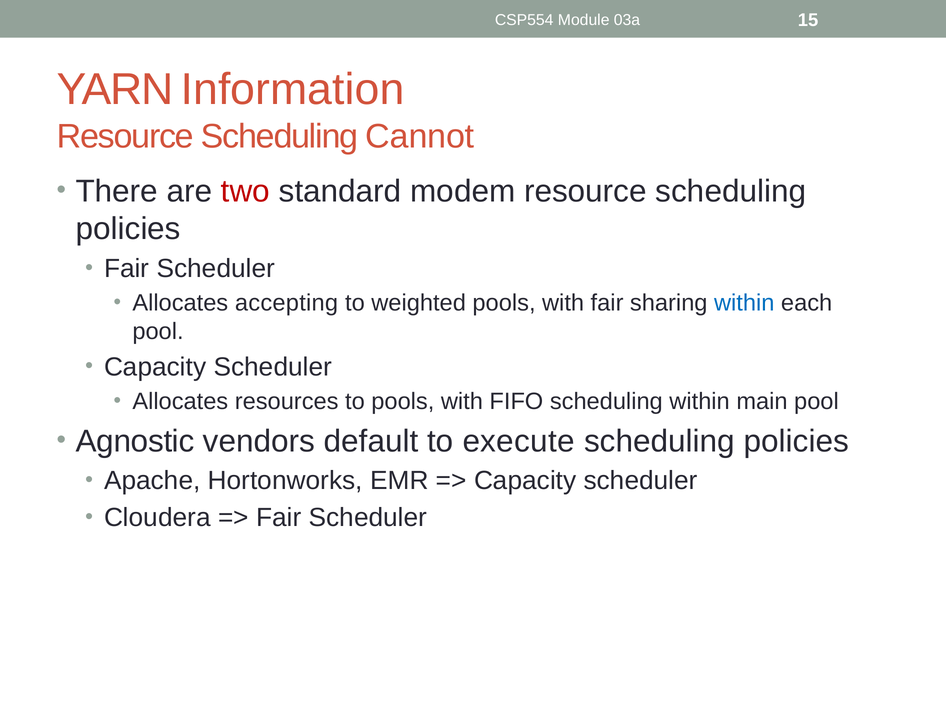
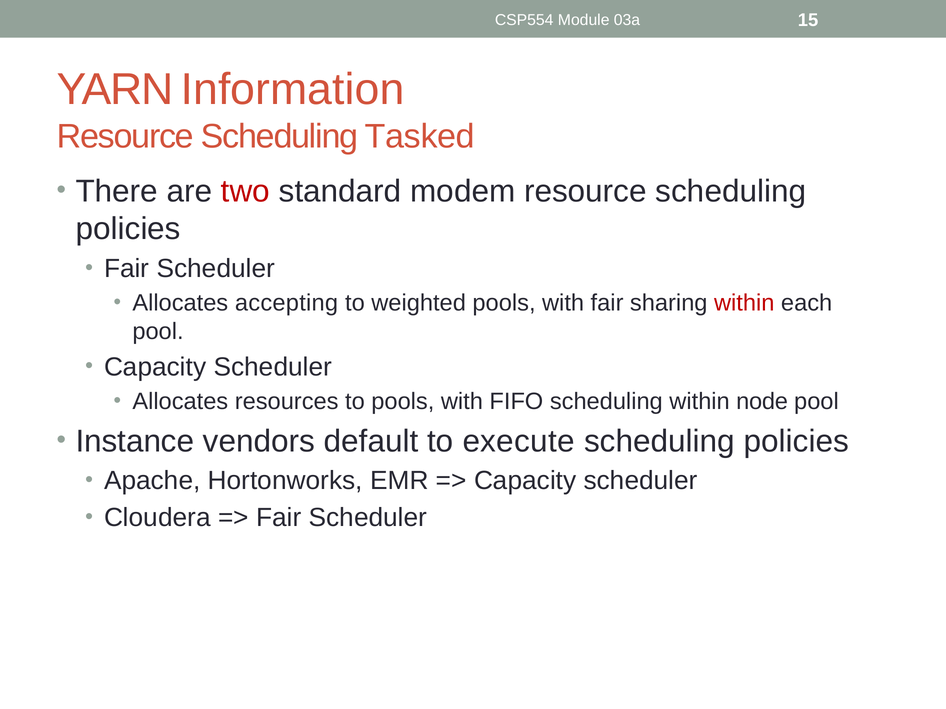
Cannot: Cannot -> Tasked (420, 136)
within colour: blue -> red (744, 303)
main: main -> node (762, 402)
Agnostic: Agnostic -> Instance (135, 442)
